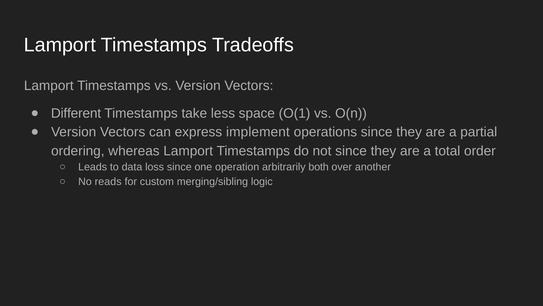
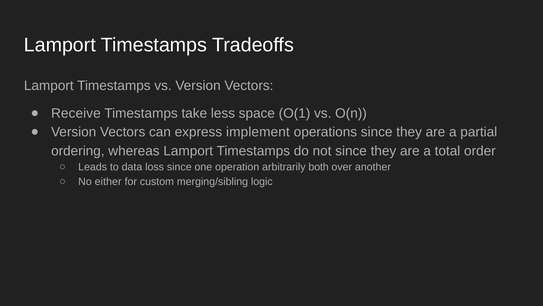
Different: Different -> Receive (76, 113)
reads: reads -> either (108, 181)
